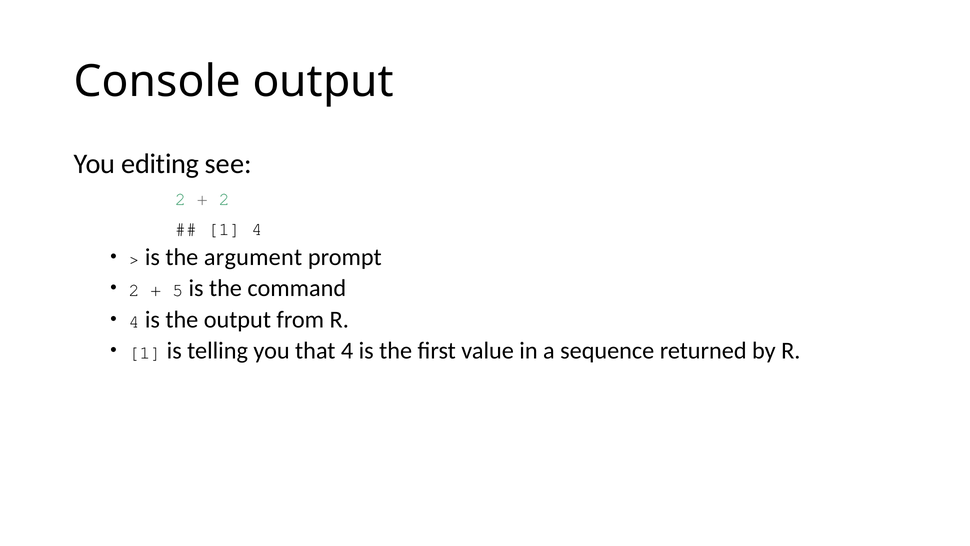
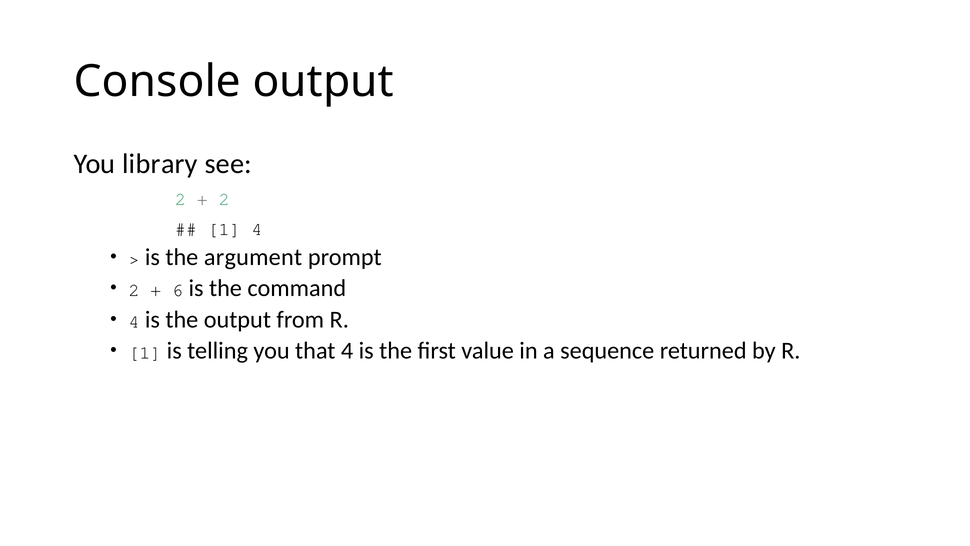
editing: editing -> library (160, 164)
5: 5 -> 6 (178, 290)
